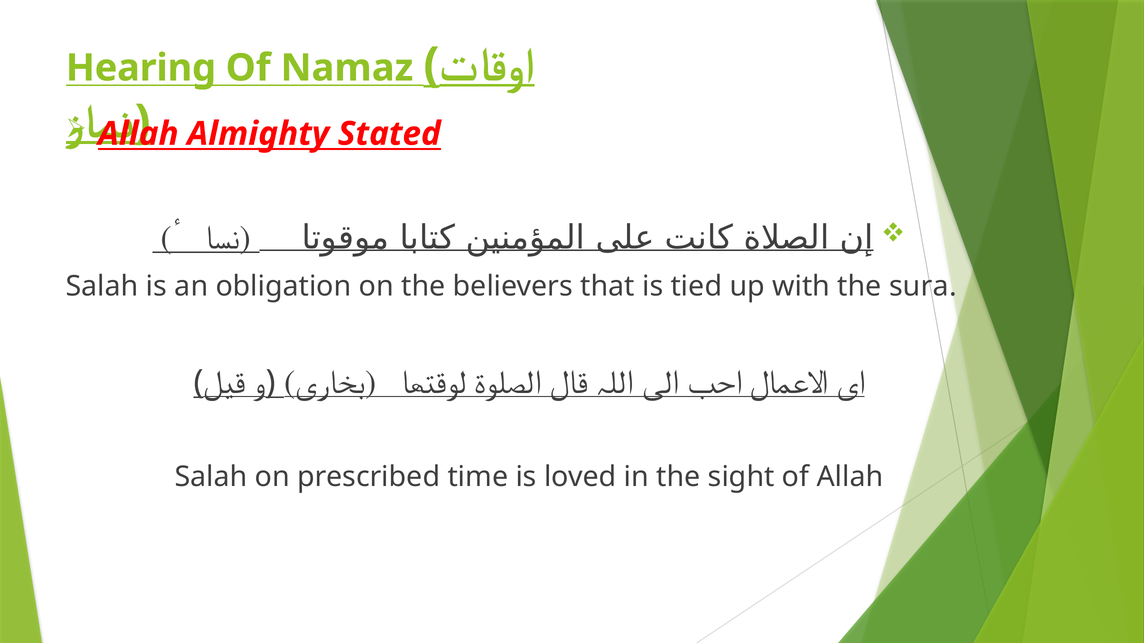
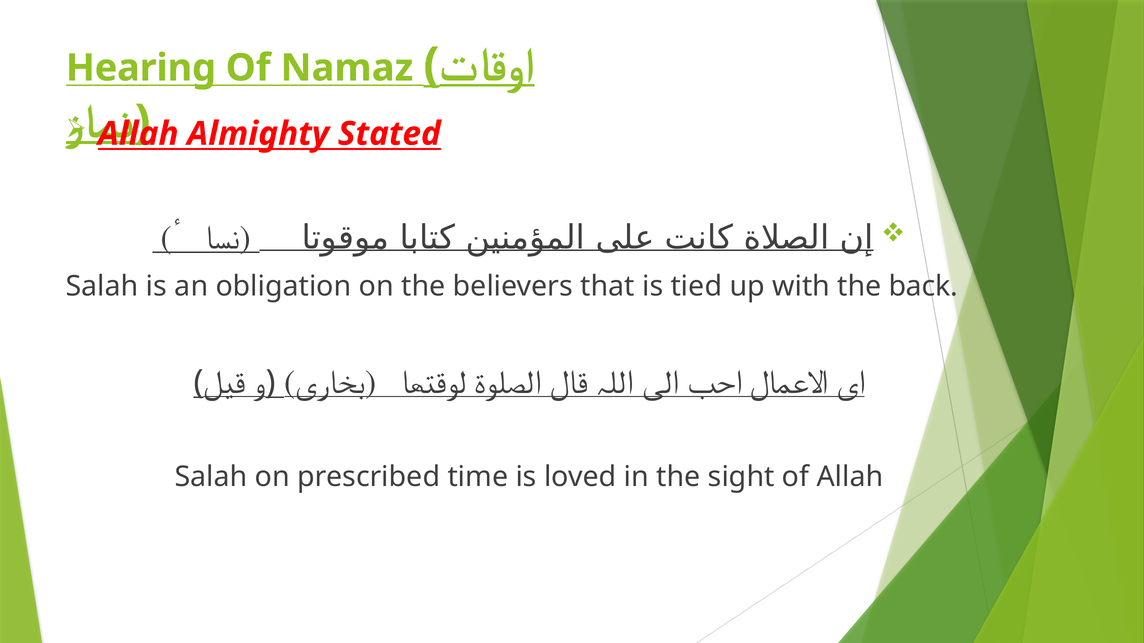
sura: sura -> back (923, 287)
